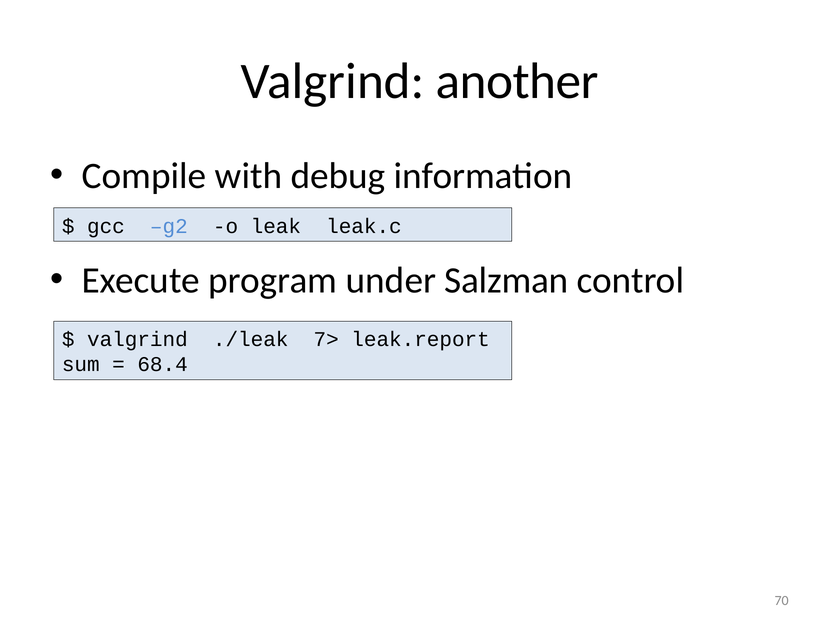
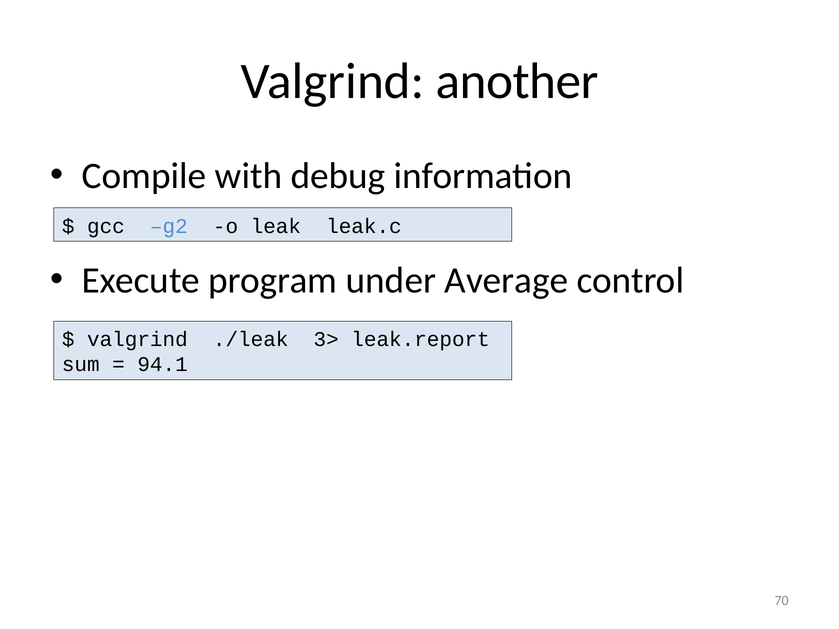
Salzman: Salzman -> Average (506, 280)
7>: 7> -> 3> (326, 339)
68.4: 68.4 -> 94.1 (163, 365)
